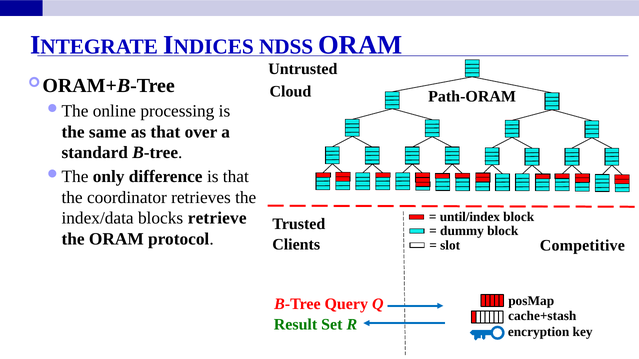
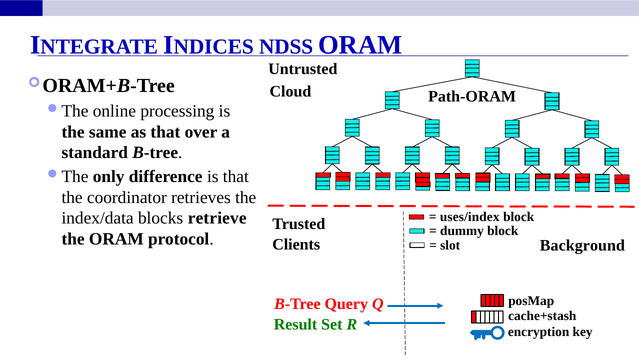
until/index: until/index -> uses/index (470, 217)
Competitive: Competitive -> Background (582, 246)
